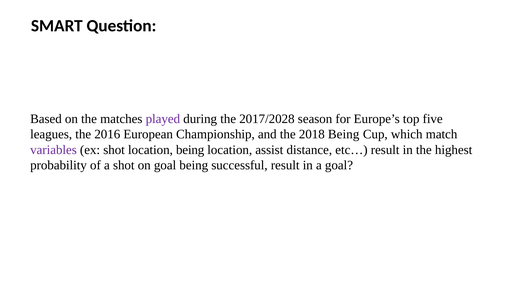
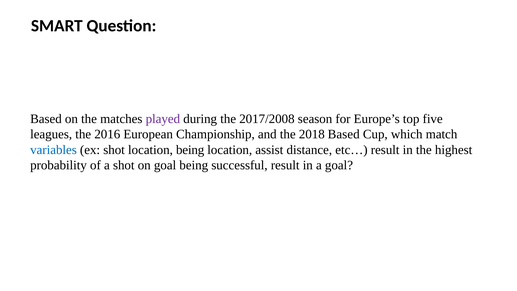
2017/2028: 2017/2028 -> 2017/2008 (267, 119)
2018 Being: Being -> Based (344, 134)
variables colour: purple -> blue (54, 150)
